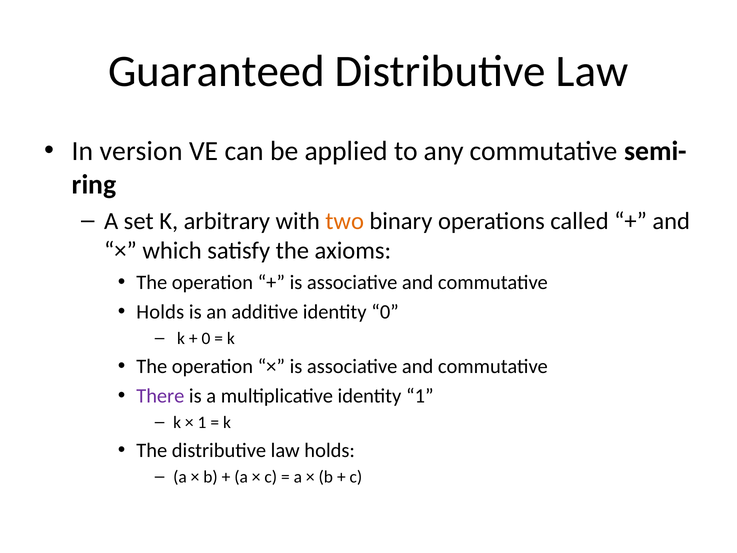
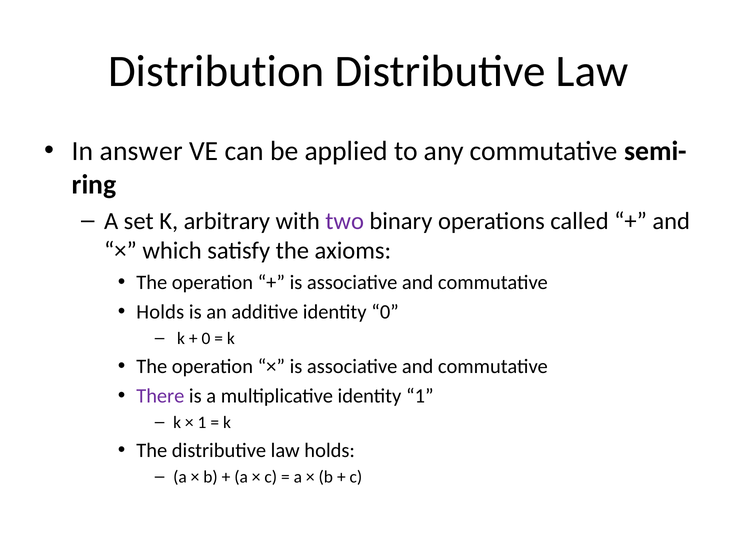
Guaranteed: Guaranteed -> Distribution (216, 71)
version: version -> answer (141, 151)
two colour: orange -> purple (345, 221)
